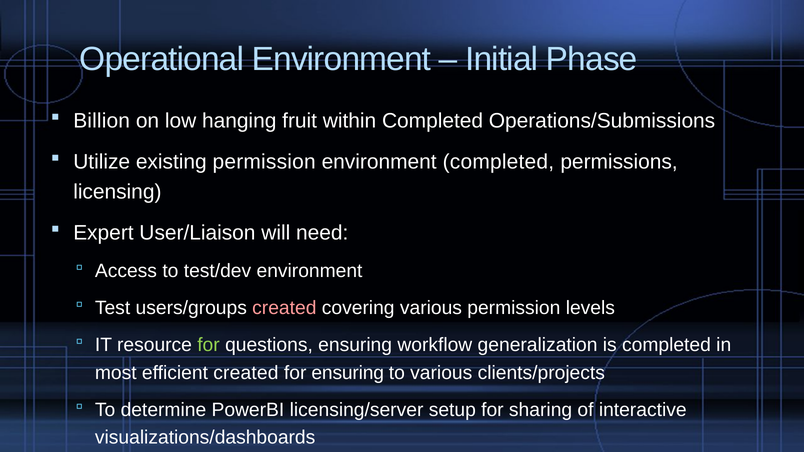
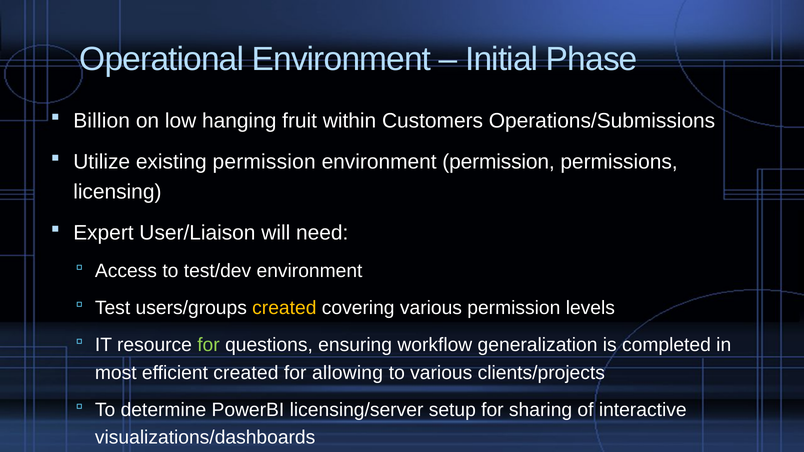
within Completed: Completed -> Customers (433, 121)
environment completed: completed -> permission (499, 162)
created colour: pink -> yellow (284, 308)
for ensuring: ensuring -> allowing (348, 373)
